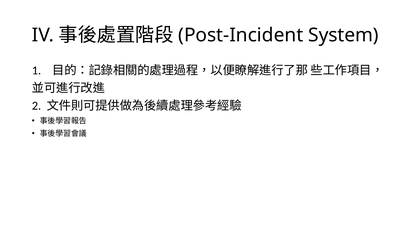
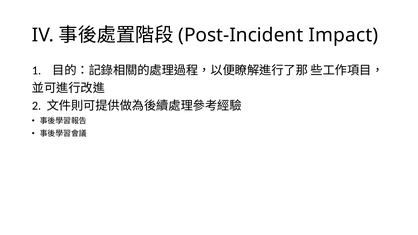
System: System -> Impact (343, 35)
